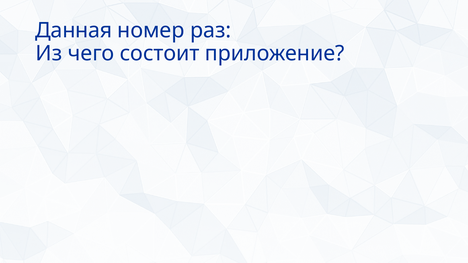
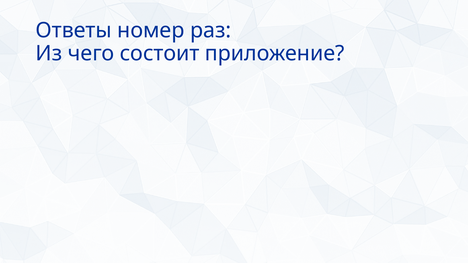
Данная: Данная -> Ответы (74, 30)
